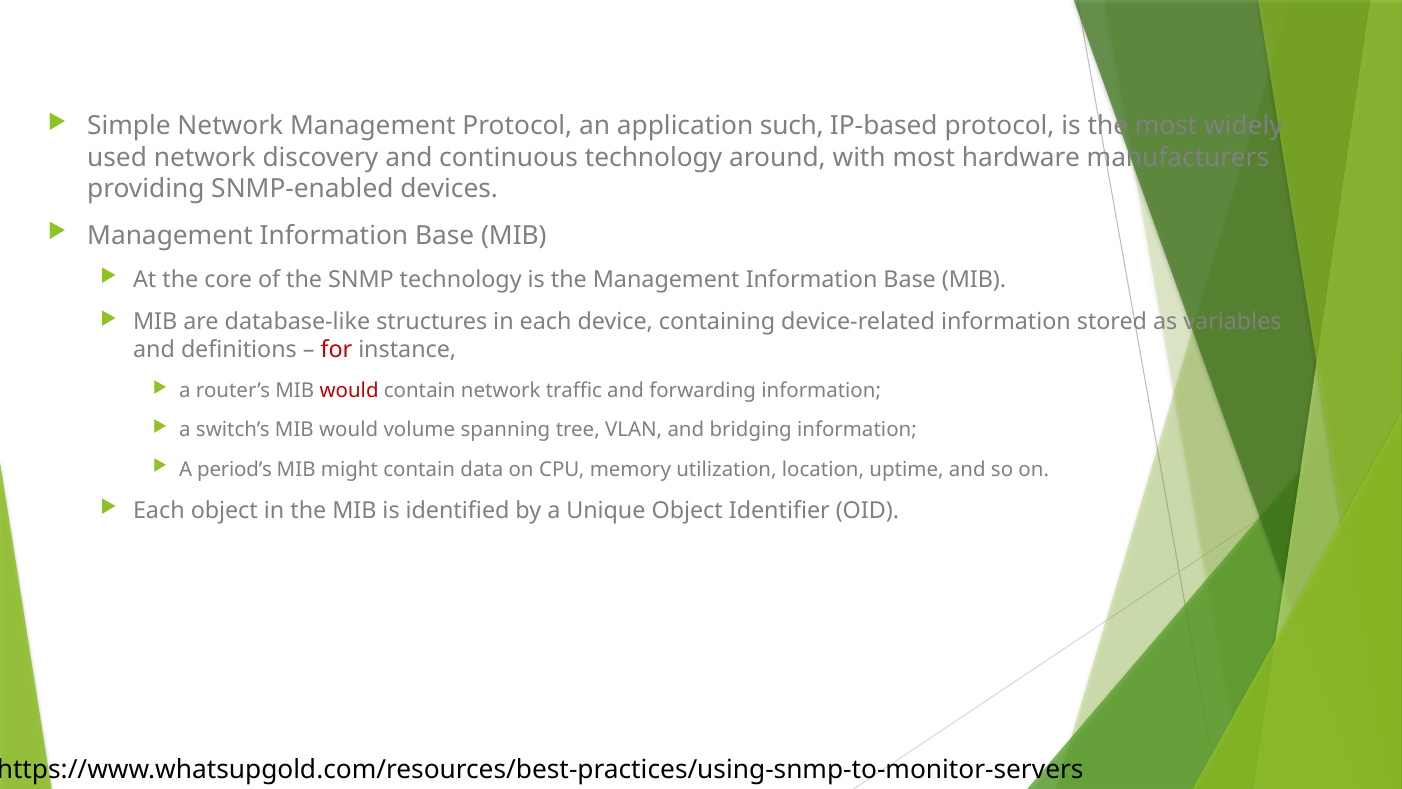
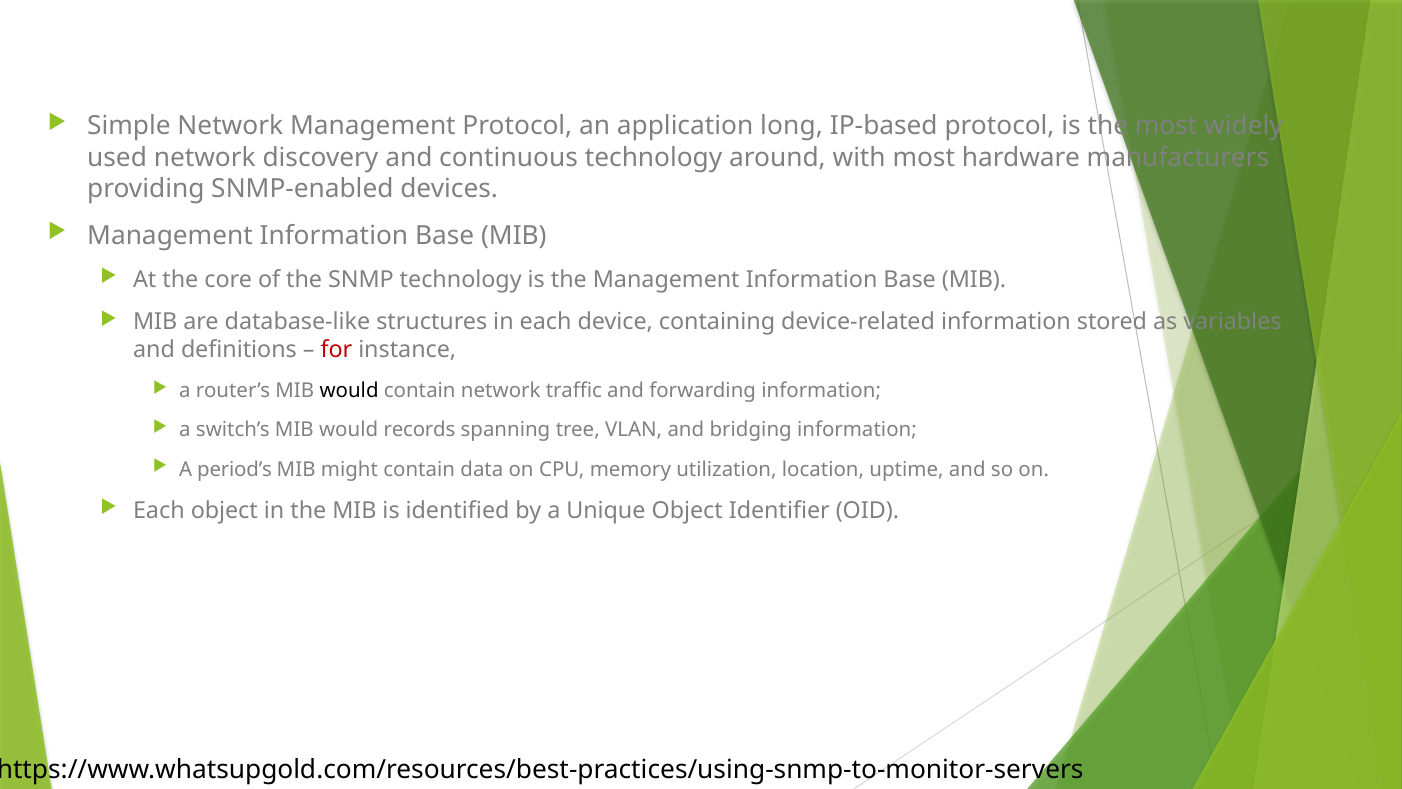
such: such -> long (792, 126)
would colour: red -> black (349, 391)
volume: volume -> records (419, 430)
